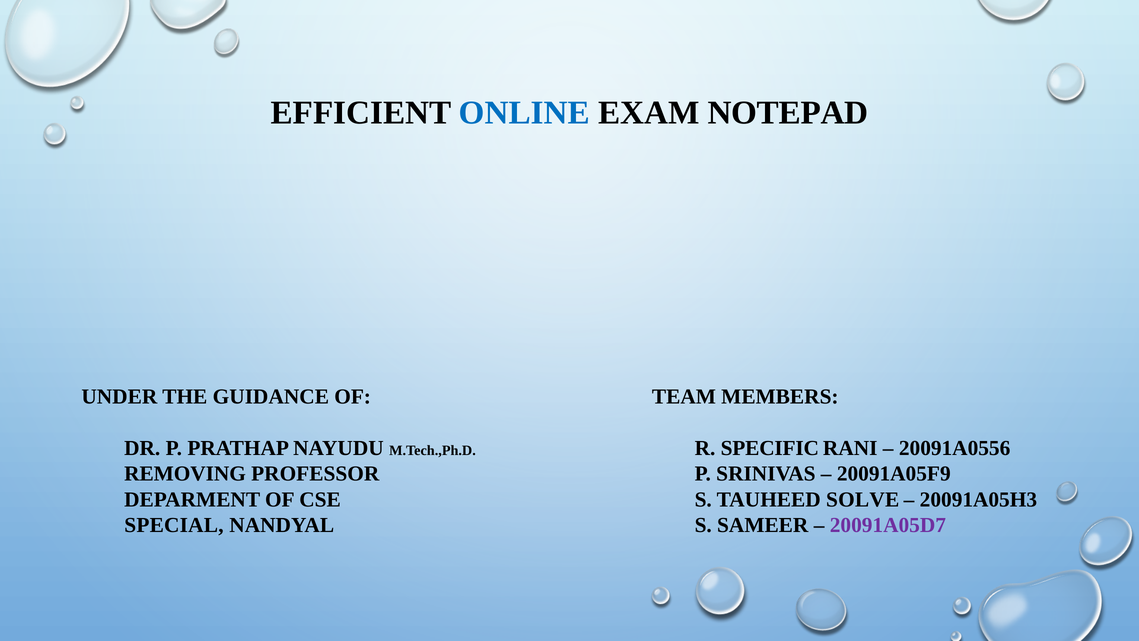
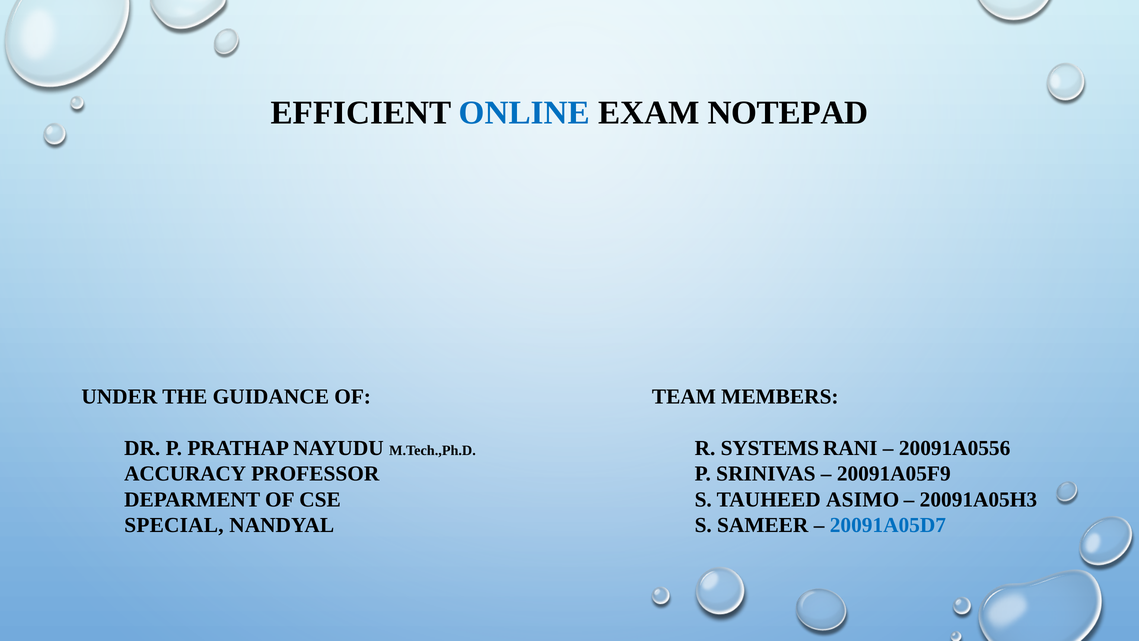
SPECIFIC: SPECIFIC -> SYSTEMS (770, 448)
REMOVING: REMOVING -> ACCURACY (185, 474)
SOLVE: SOLVE -> ASIMO (863, 499)
20091A05D7 colour: purple -> blue (888, 525)
